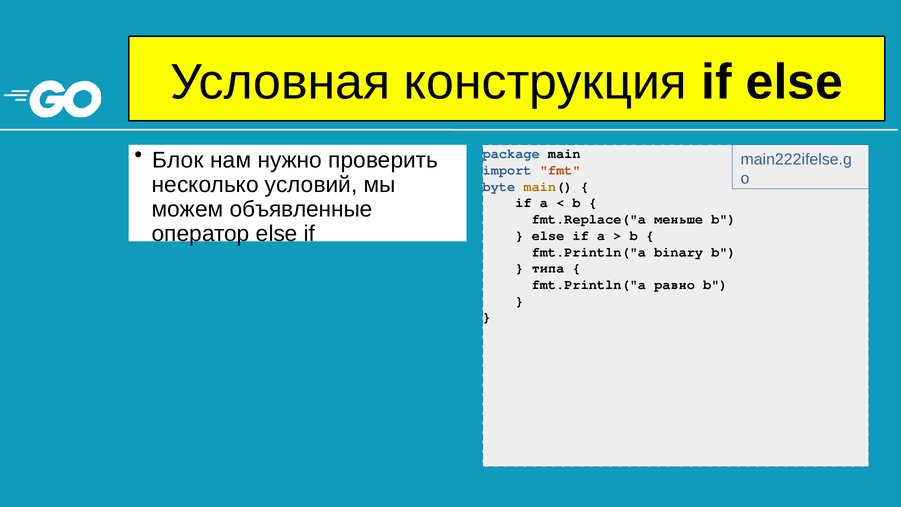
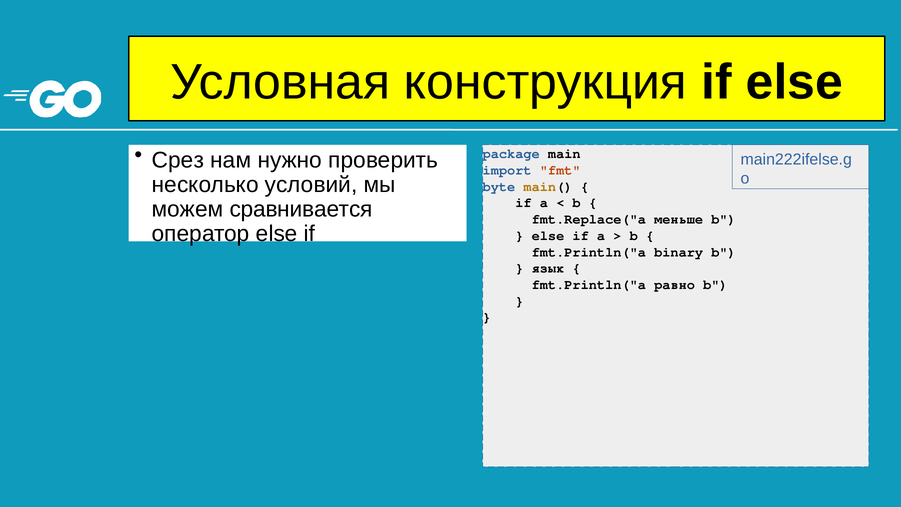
Блок: Блок -> Срез (178, 160)
объявленные: объявленные -> сравнивается (301, 209)
типа: типа -> язык (548, 268)
